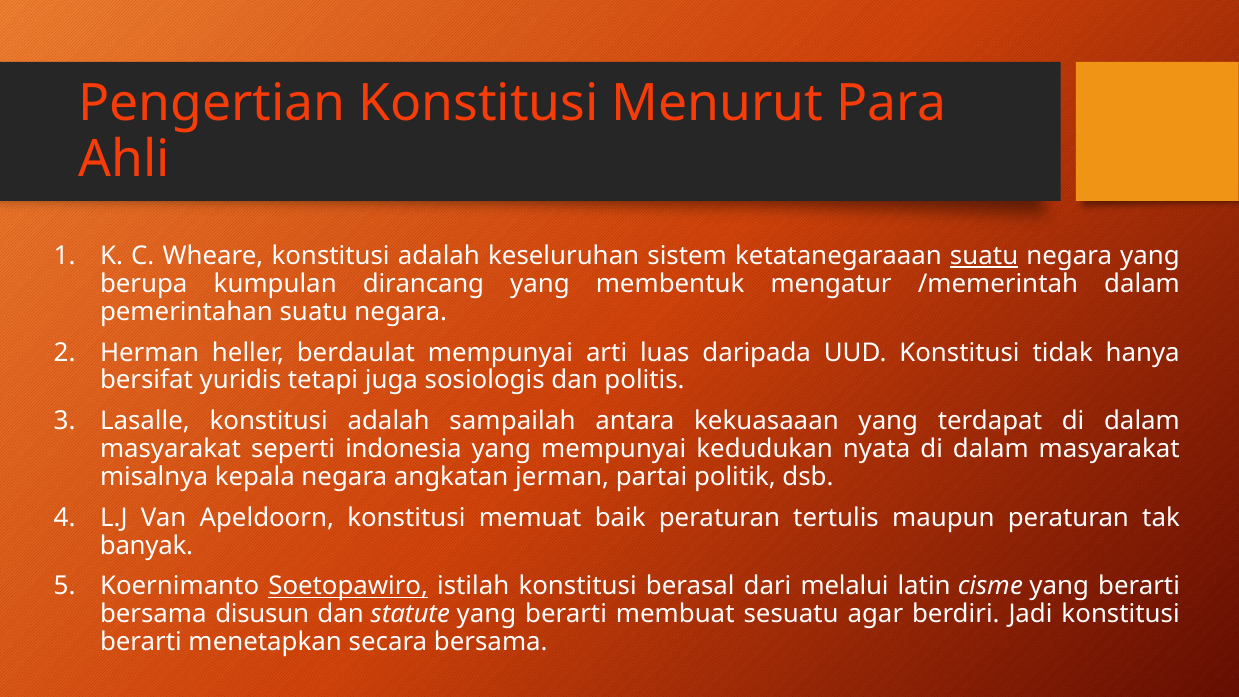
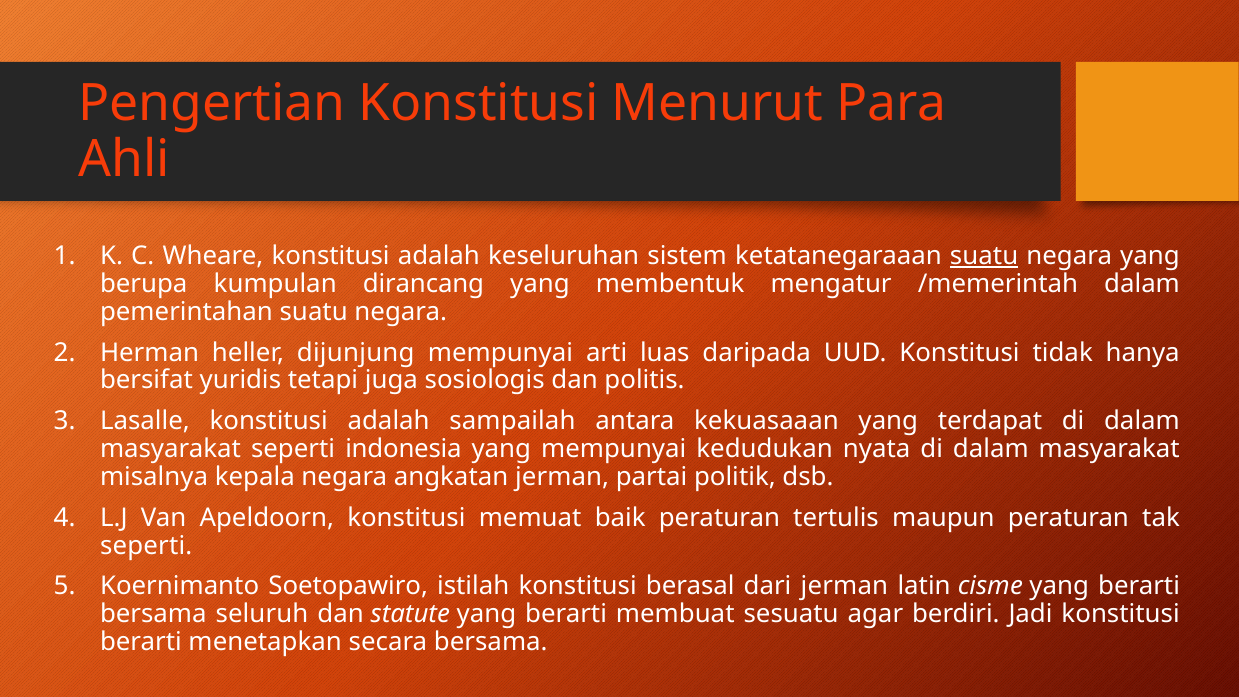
berdaulat: berdaulat -> dijunjung (356, 352)
banyak: banyak -> seperti (146, 546)
Soetopawiro underline: present -> none (348, 586)
dari melalui: melalui -> jerman (844, 586)
disusun: disusun -> seluruh (262, 614)
